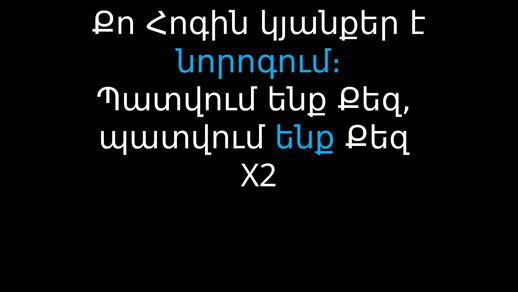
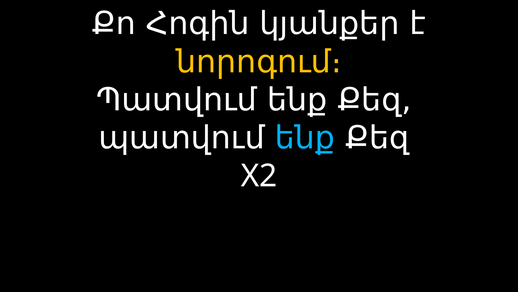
նորոգում։ colour: light blue -> yellow (259, 62)
